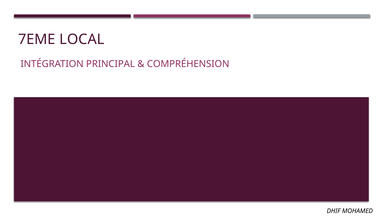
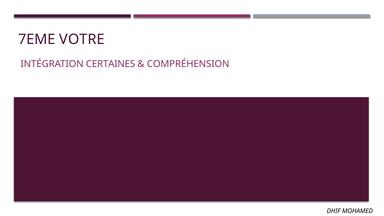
LOCAL: LOCAL -> VOTRE (82, 39)
PRINCIPAL: PRINCIPAL -> CERTAINES (111, 64)
